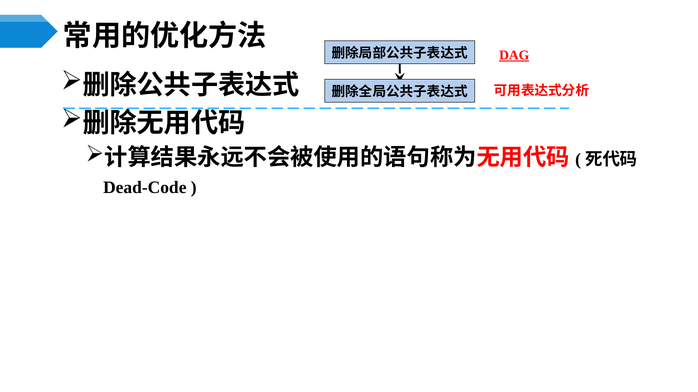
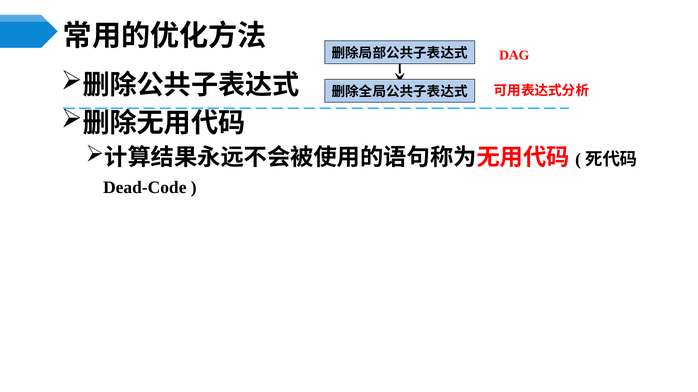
DAG underline: present -> none (514, 55)
